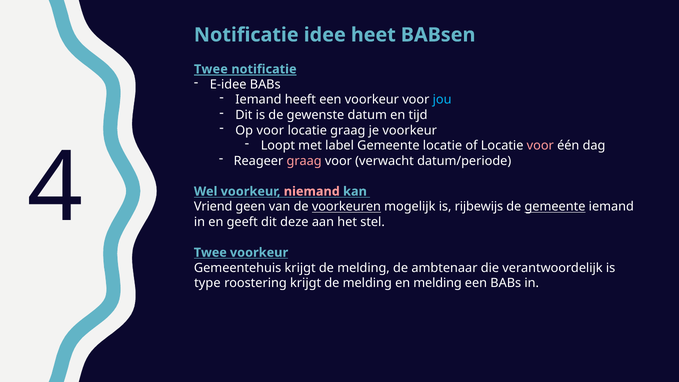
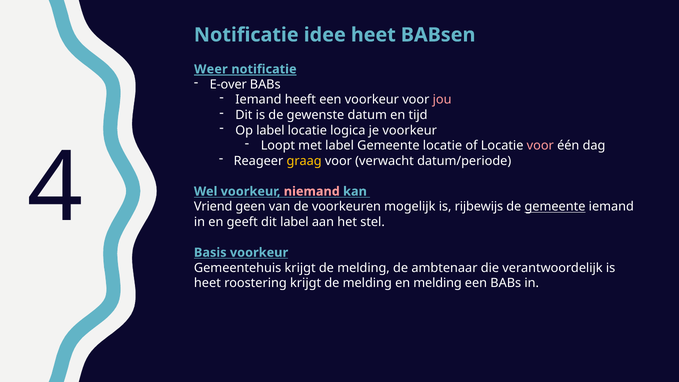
Twee: Twee -> Weer (211, 69)
E-idee: E-idee -> E-over (228, 84)
jou colour: light blue -> pink (442, 100)
Op voor: voor -> label (270, 130)
locatie graag: graag -> logica (348, 130)
graag colour: pink -> yellow (304, 161)
voorkeuren underline: present -> none (346, 207)
dit deze: deze -> label (294, 222)
Twee: Twee -> Basis (210, 253)
type: type -> heet (207, 283)
